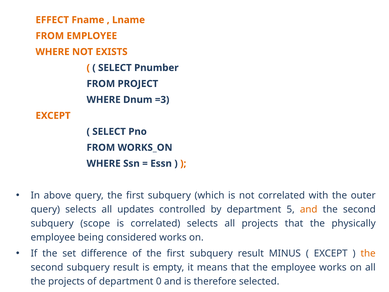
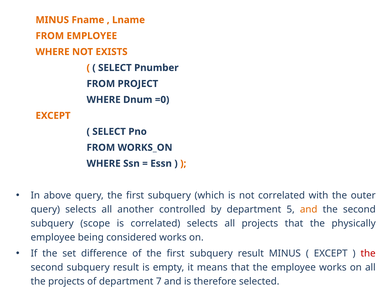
EFFECT: EFFECT -> MINUS (52, 20)
=3: =3 -> =0 (162, 100)
updates: updates -> another (136, 209)
the colour: orange -> red (368, 253)
0: 0 -> 7 (159, 281)
